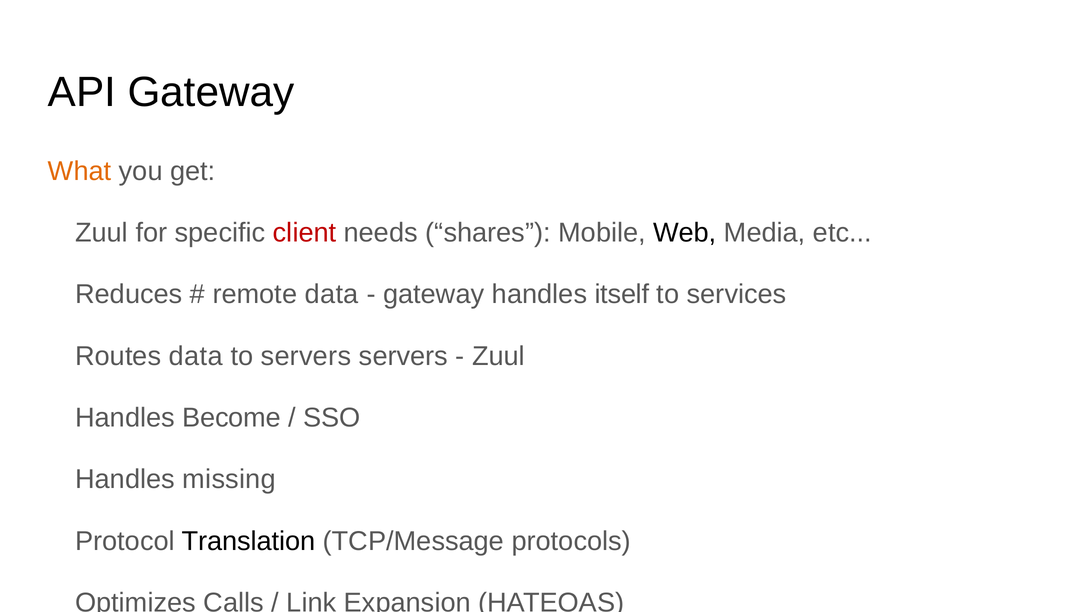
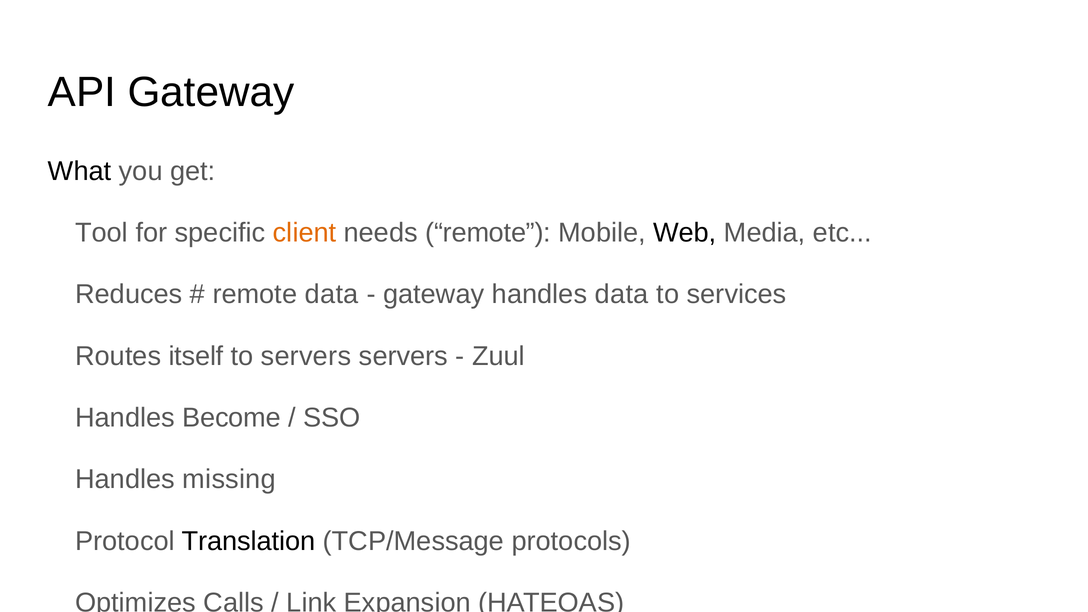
What colour: orange -> black (80, 171)
Zuul: Zuul -> Tool (102, 233)
client colour: red -> orange (305, 233)
needs shares: shares -> remote (488, 233)
handles itself: itself -> data (622, 294)
Routes data: data -> itself (196, 356)
